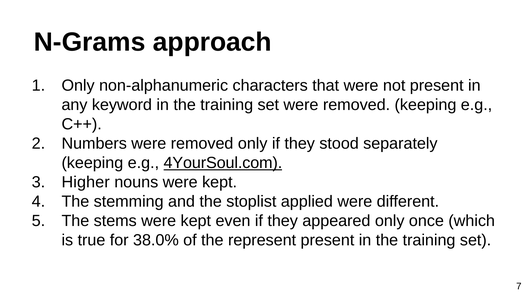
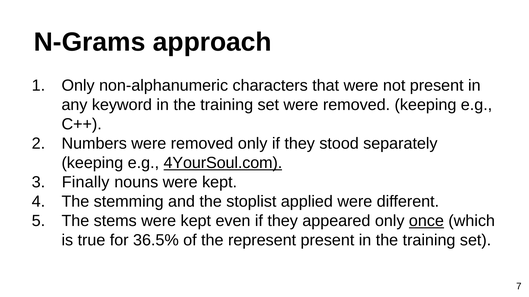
Higher: Higher -> Finally (86, 183)
once underline: none -> present (426, 221)
38.0%: 38.0% -> 36.5% (156, 241)
